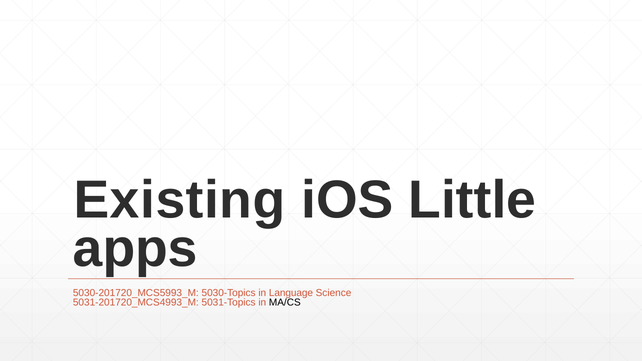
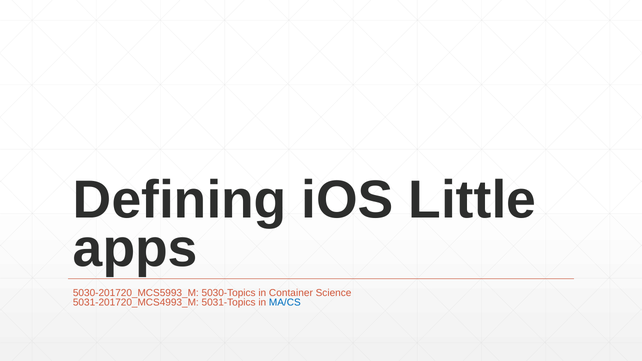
Existing: Existing -> Defining (180, 200)
Language: Language -> Container (291, 293)
MA/CS colour: black -> blue (285, 303)
